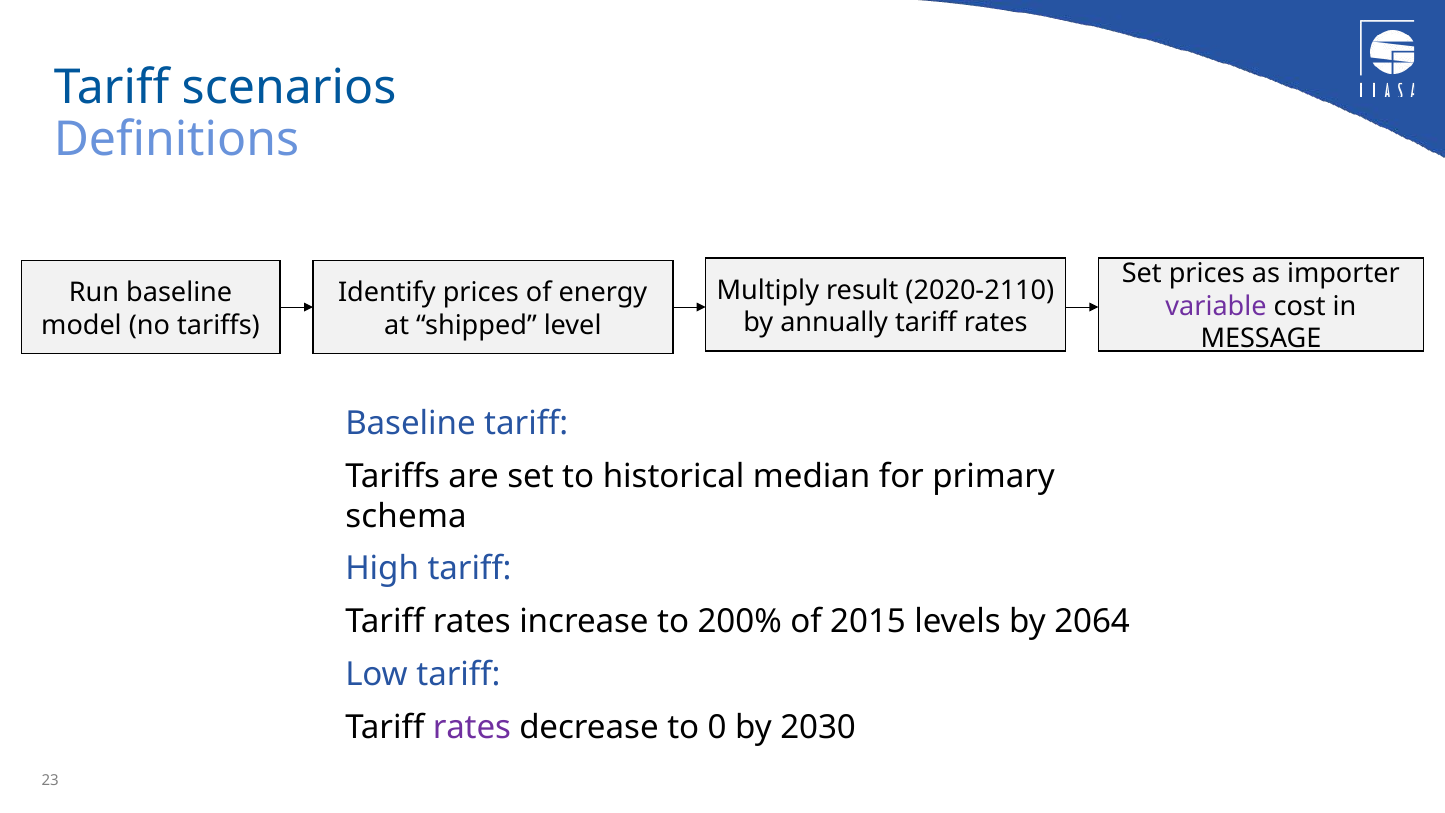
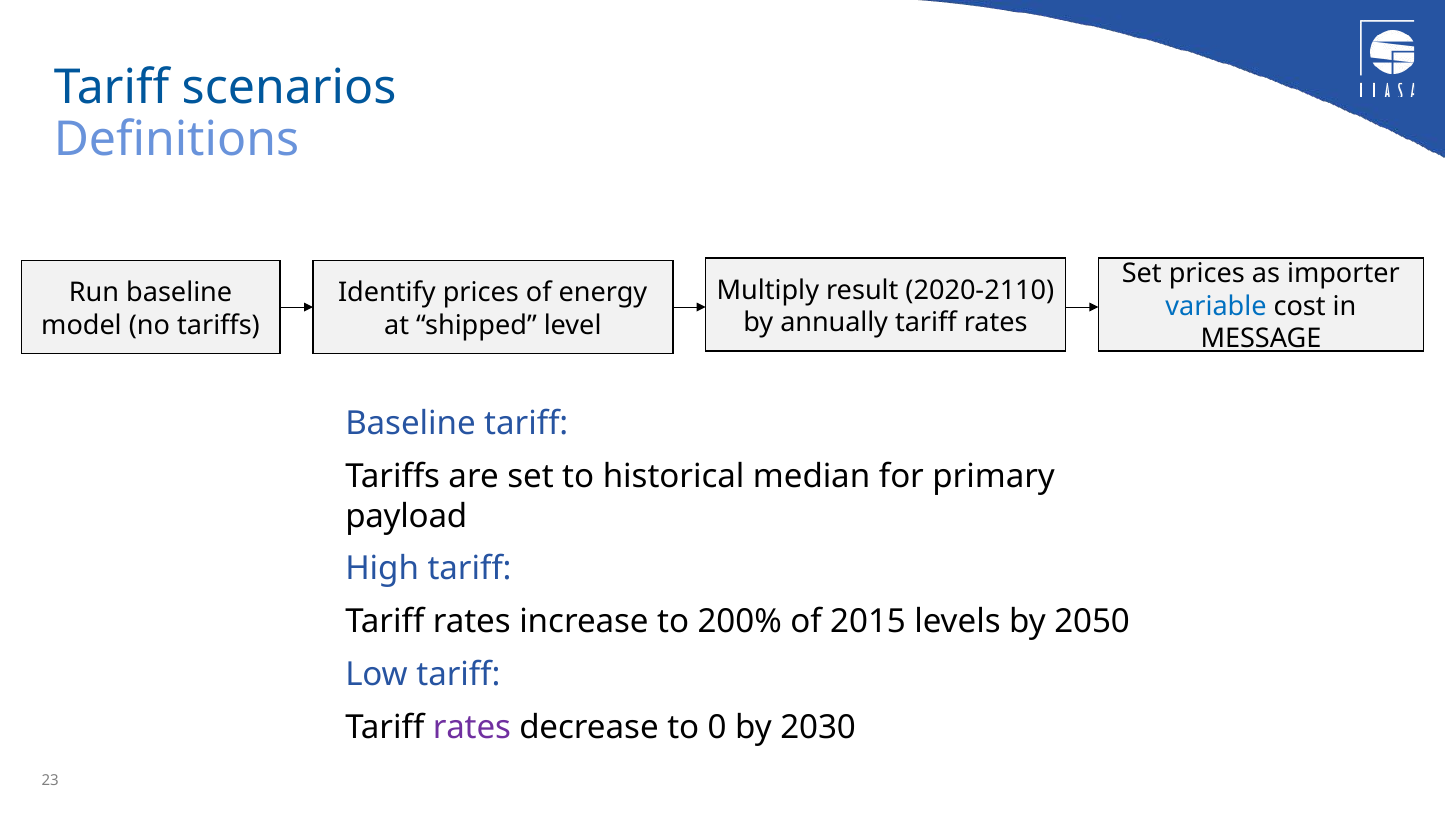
variable colour: purple -> blue (1216, 306)
schema: schema -> payload (406, 516)
2064: 2064 -> 2050 (1092, 622)
